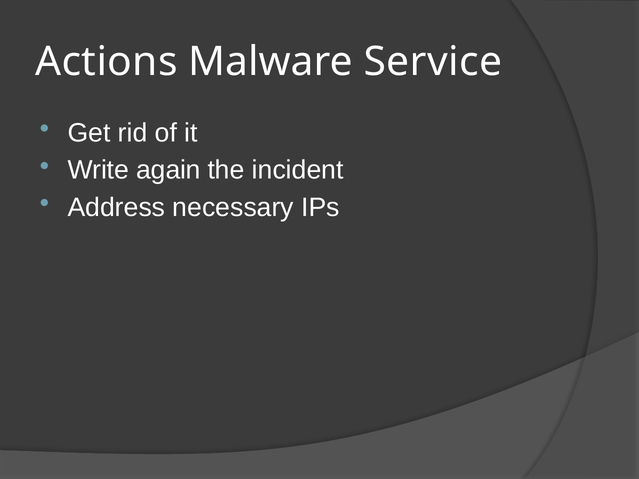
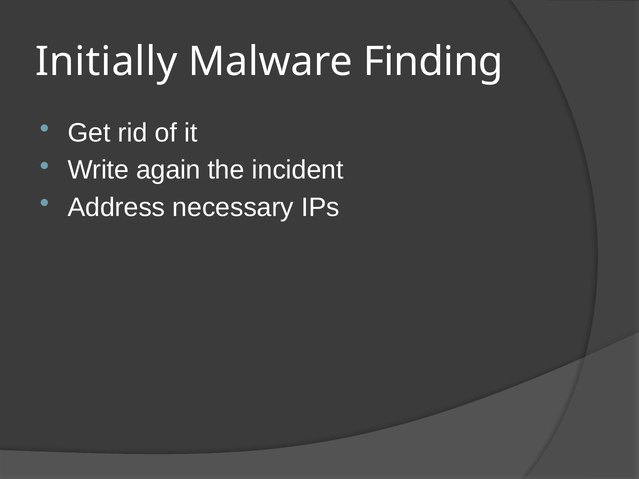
Actions: Actions -> Initially (106, 62)
Service: Service -> Finding (433, 62)
